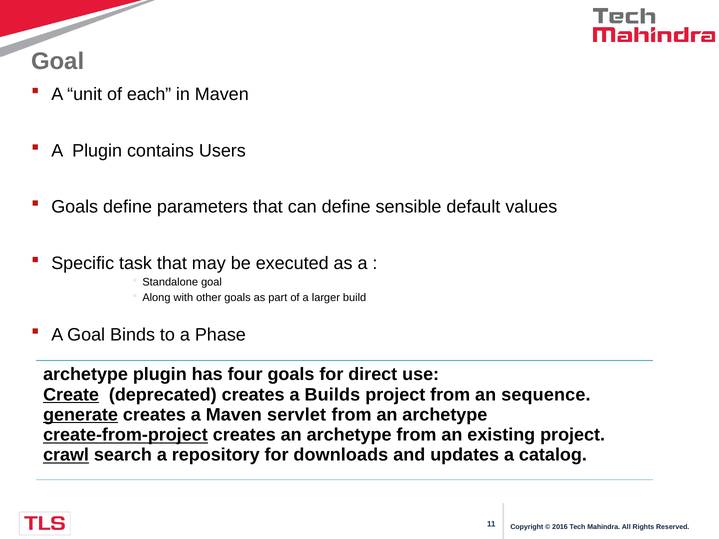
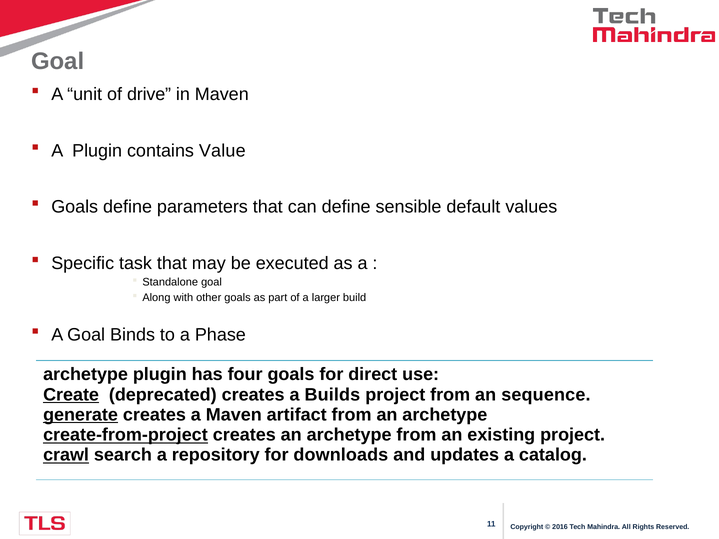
each: each -> drive (149, 94)
Users: Users -> Value (222, 151)
servlet: servlet -> artifact (297, 415)
